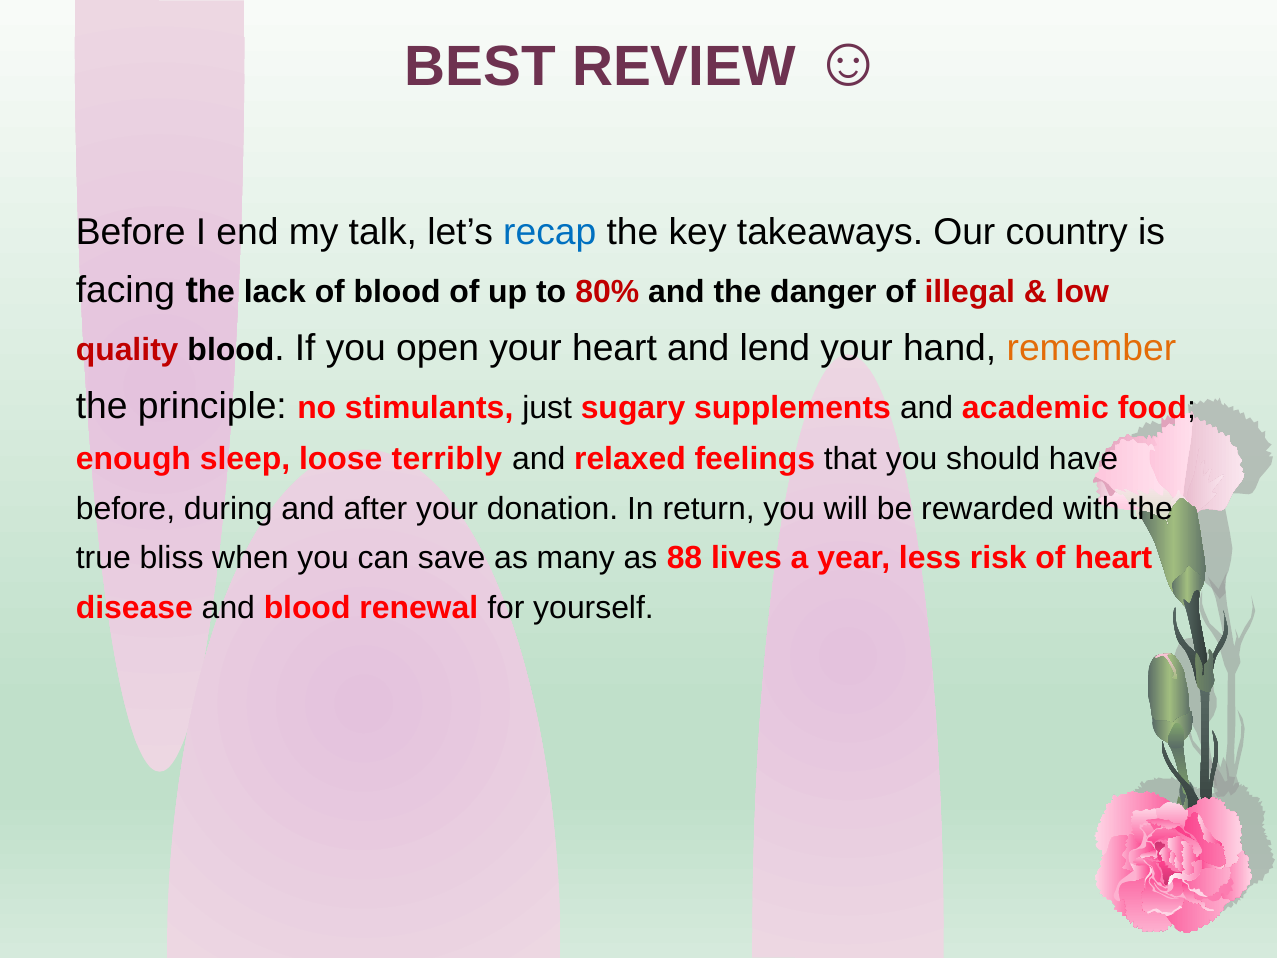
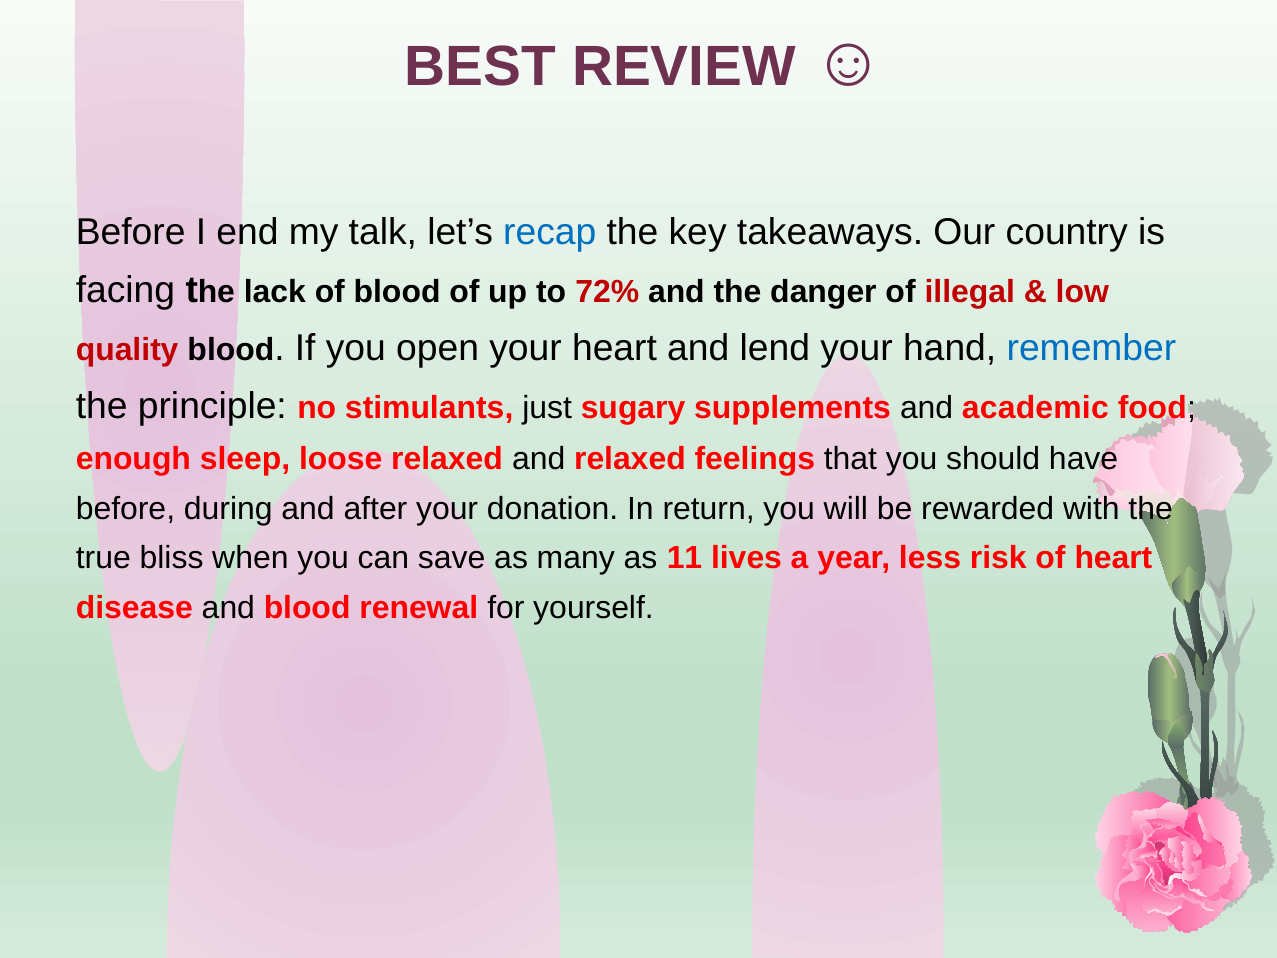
80%: 80% -> 72% (607, 292)
remember colour: orange -> blue (1091, 348)
loose terribly: terribly -> relaxed (447, 459)
88: 88 -> 11 (684, 558)
